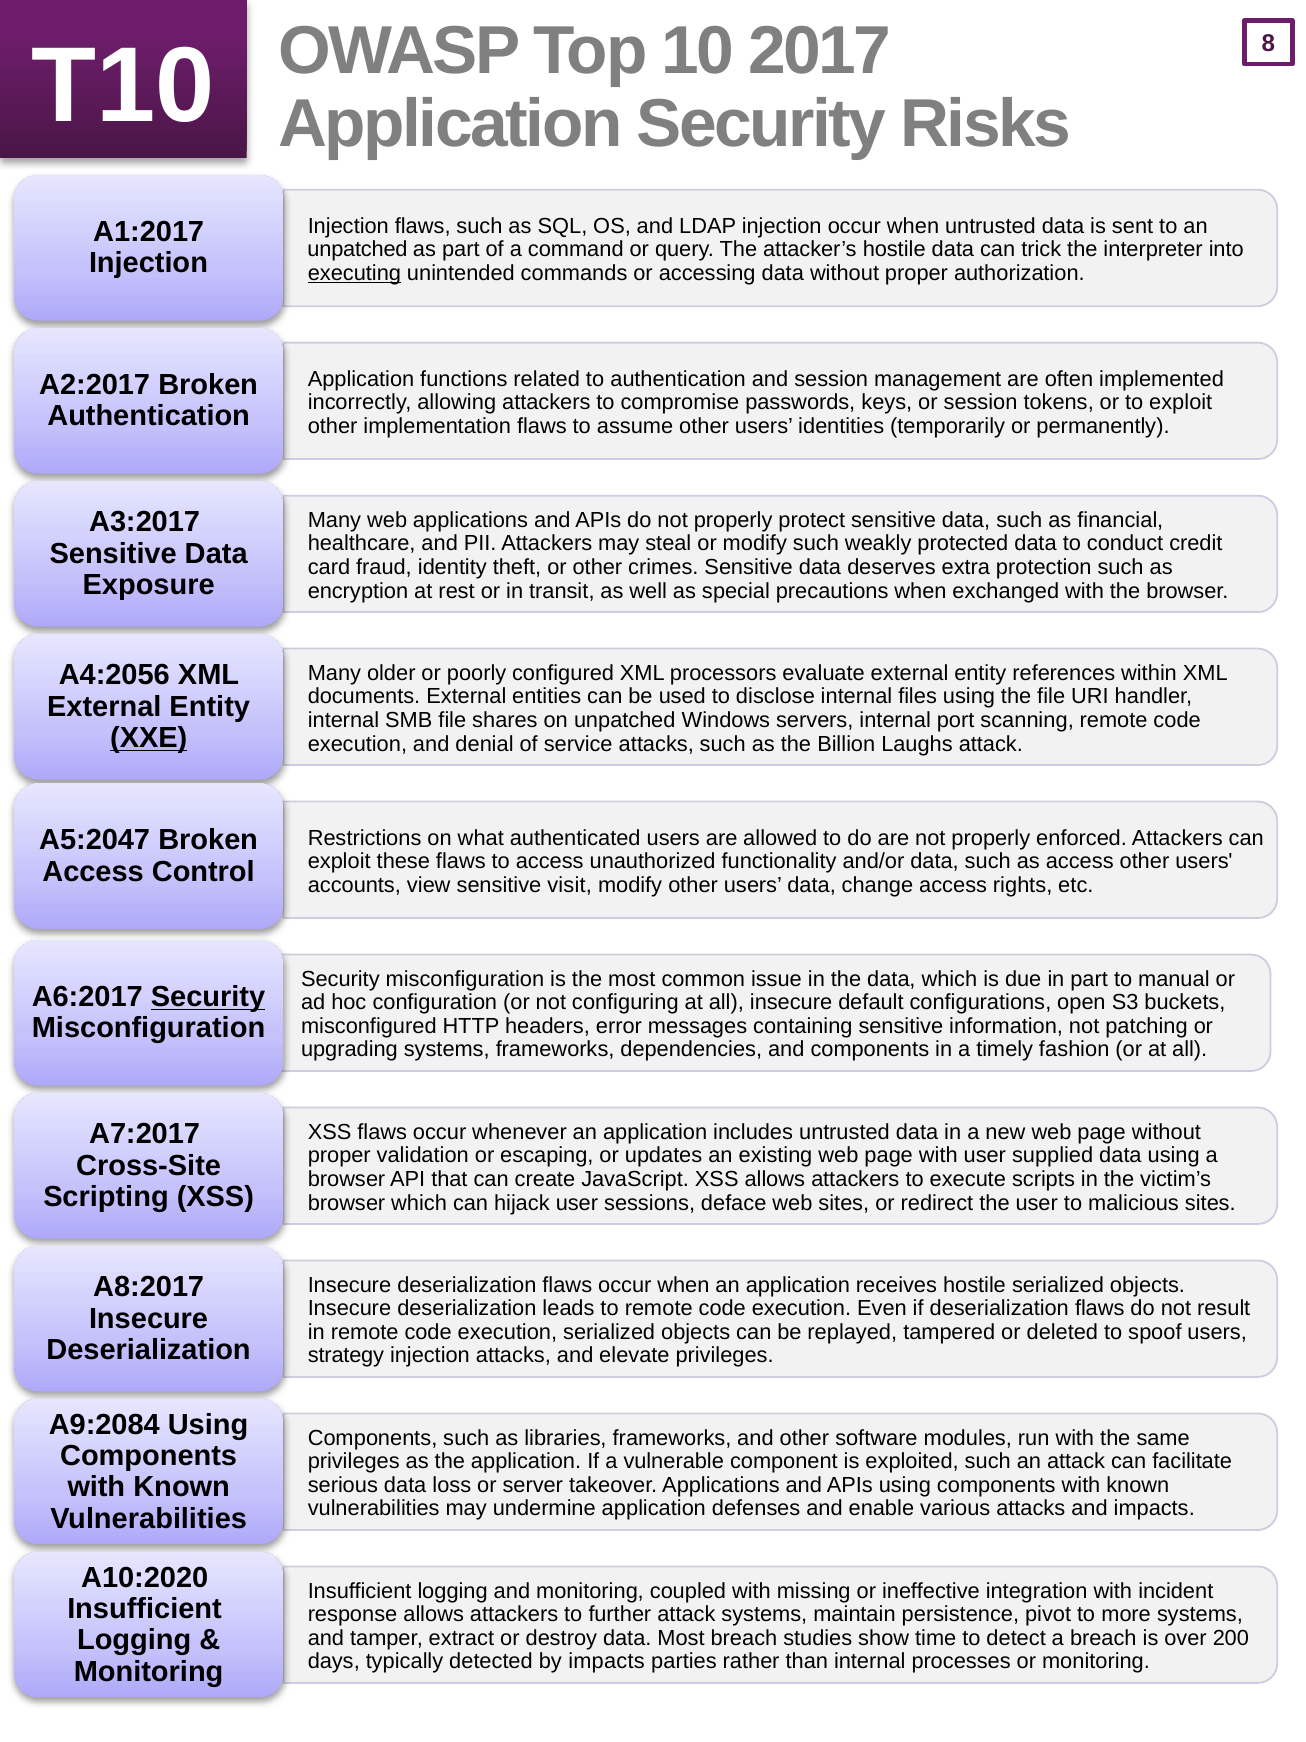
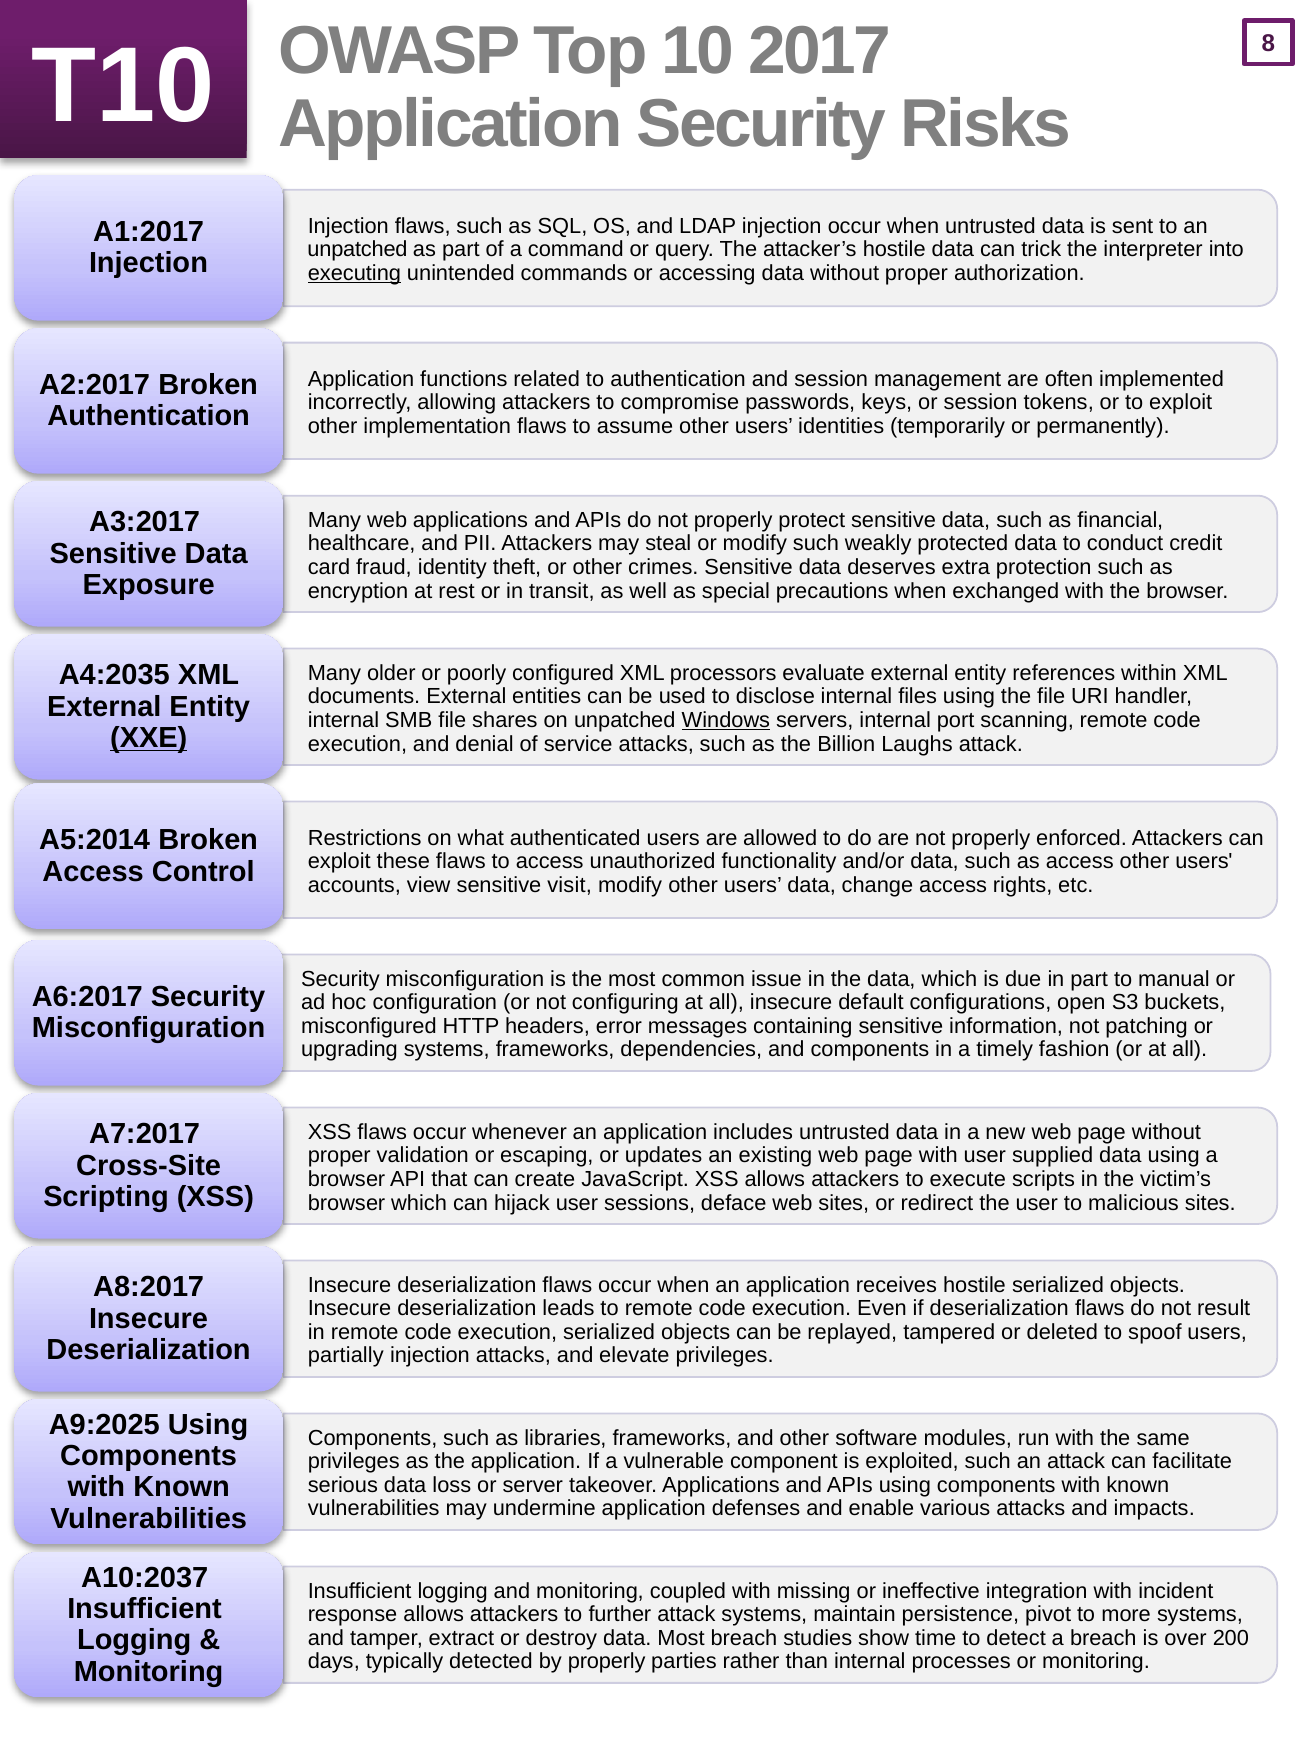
A4:2056: A4:2056 -> A4:2035 (114, 675)
Windows underline: none -> present (726, 720)
A5:2047: A5:2047 -> A5:2014 (95, 840)
Security underline: present -> none (208, 997)
strategy: strategy -> partially (346, 1355)
A9:2084: A9:2084 -> A9:2025 (104, 1424)
A10:2020: A10:2020 -> A10:2037 (145, 1577)
by impacts: impacts -> properly (607, 1661)
